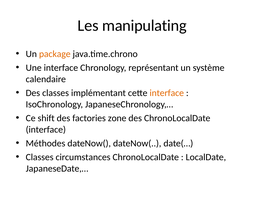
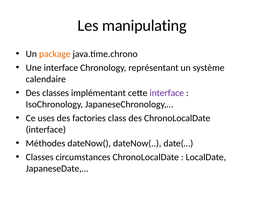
interface colour: orange -> purple (167, 93)
shift: shift -> uses (46, 118)
zone: zone -> class (117, 118)
